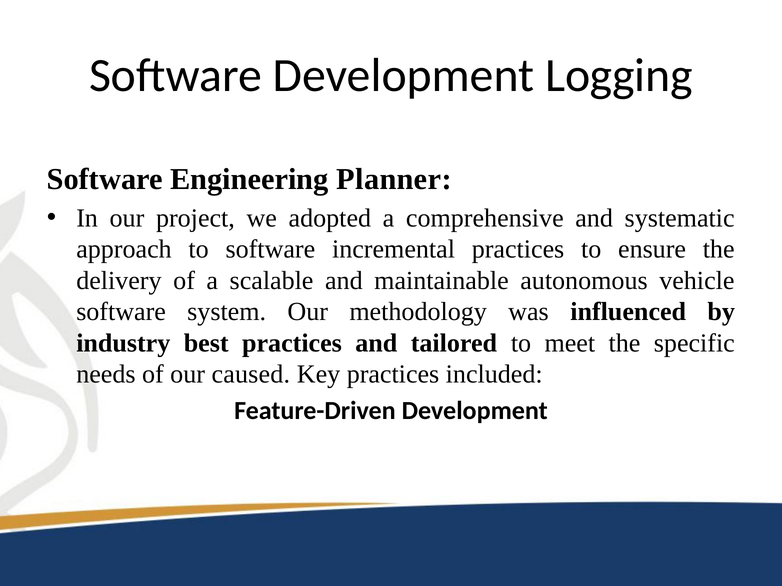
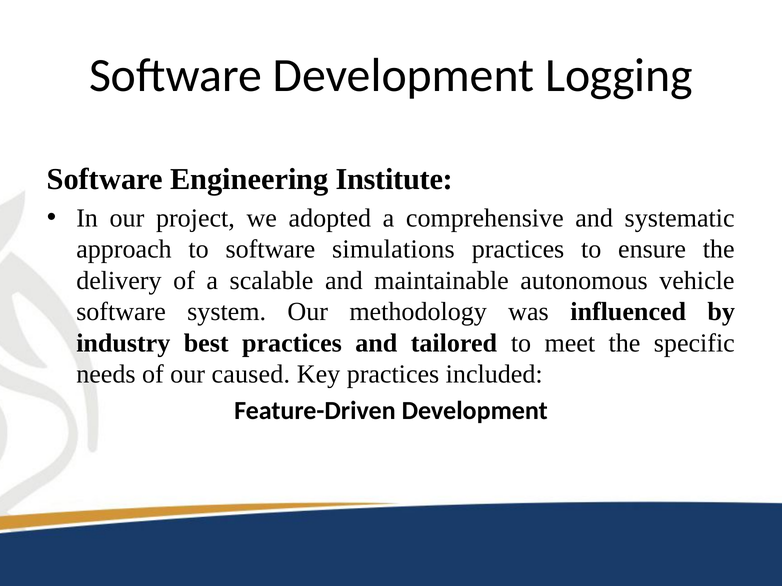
Planner: Planner -> Institute (394, 179)
incremental: incremental -> simulations (393, 249)
